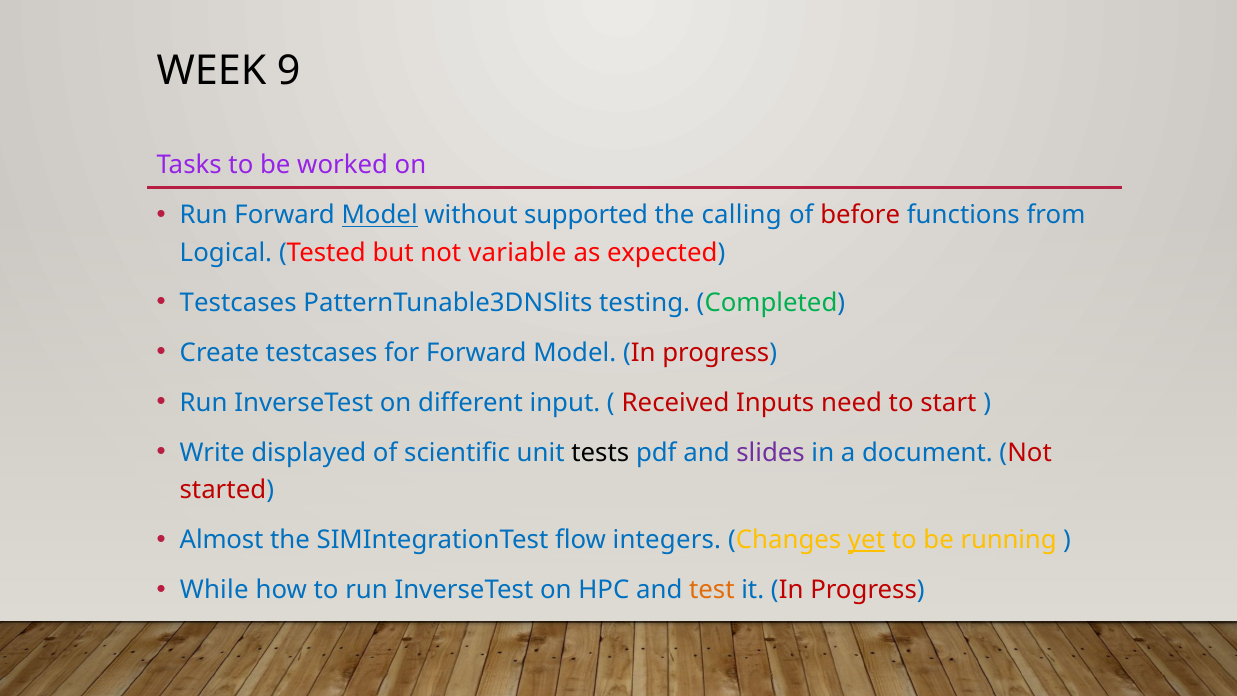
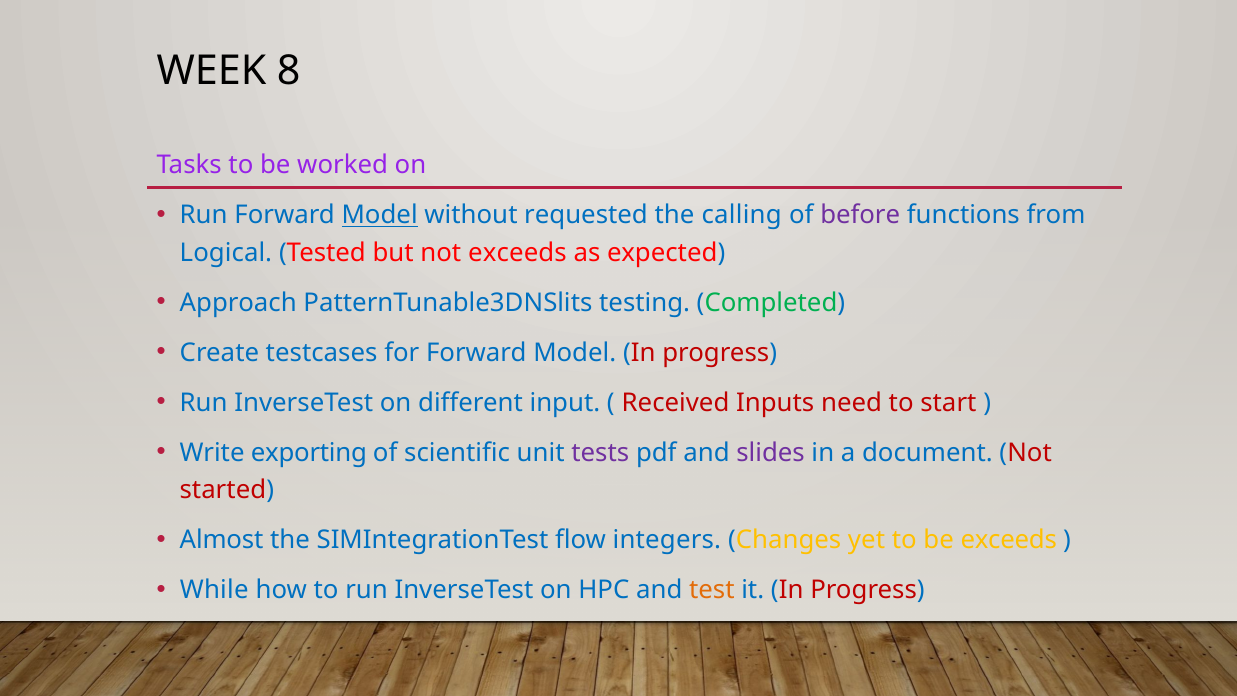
9: 9 -> 8 (289, 71)
supported: supported -> requested (586, 215)
before colour: red -> purple (860, 215)
not variable: variable -> exceeds (517, 253)
Testcases: Testcases -> Approach (238, 303)
displayed: displayed -> exporting (309, 453)
tests colour: black -> purple (600, 453)
yet underline: present -> none (867, 540)
be running: running -> exceeds (1009, 540)
